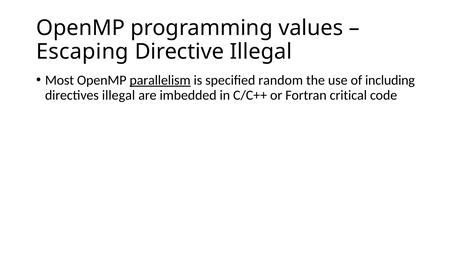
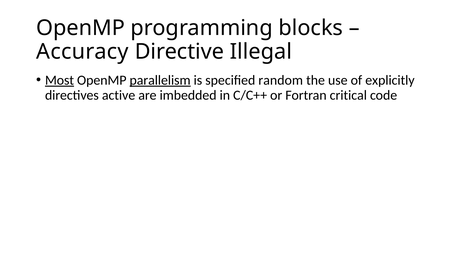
values: values -> blocks (311, 28)
Escaping: Escaping -> Accuracy (83, 52)
Most underline: none -> present (60, 80)
including: including -> explicitly (390, 80)
directives illegal: illegal -> active (119, 95)
